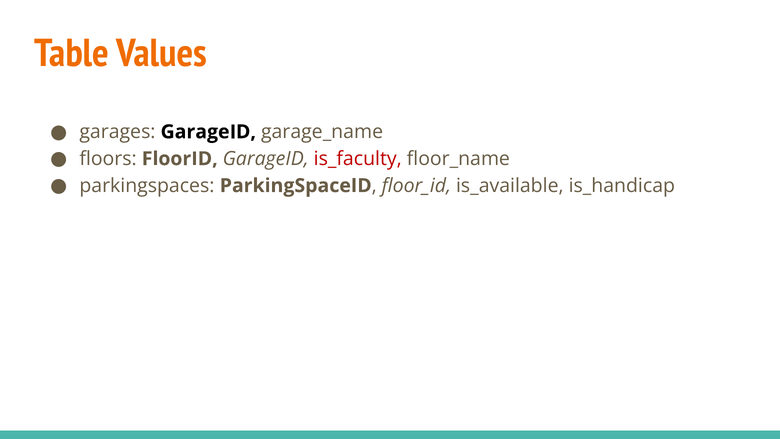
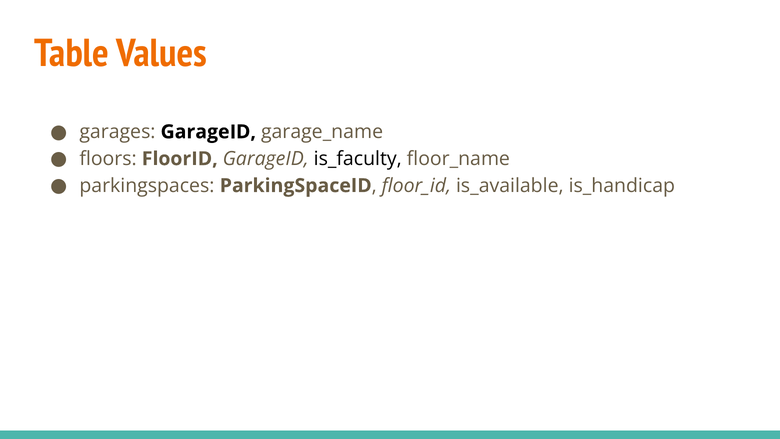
is_faculty colour: red -> black (358, 159)
